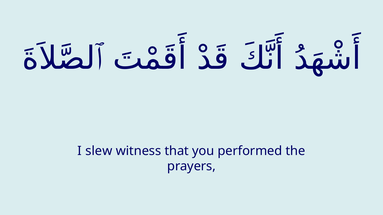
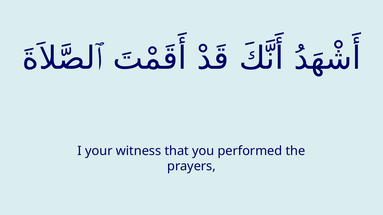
slew: slew -> your (99, 151)
